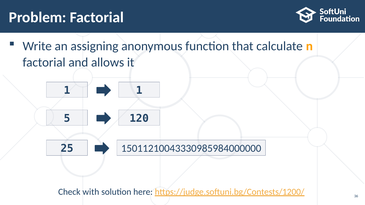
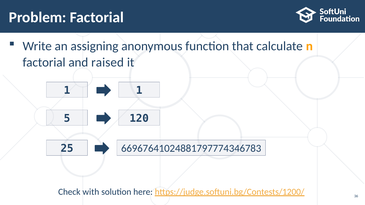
allows: allows -> raised (108, 63)
15011210043330985984000000: 15011210043330985984000000 -> 66967641024881797774346783 (191, 149)
